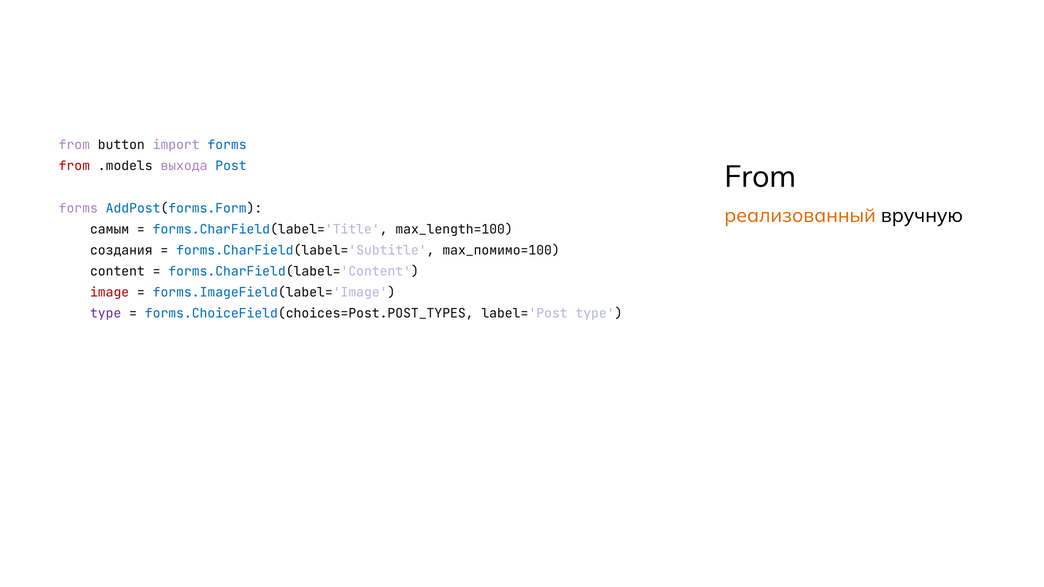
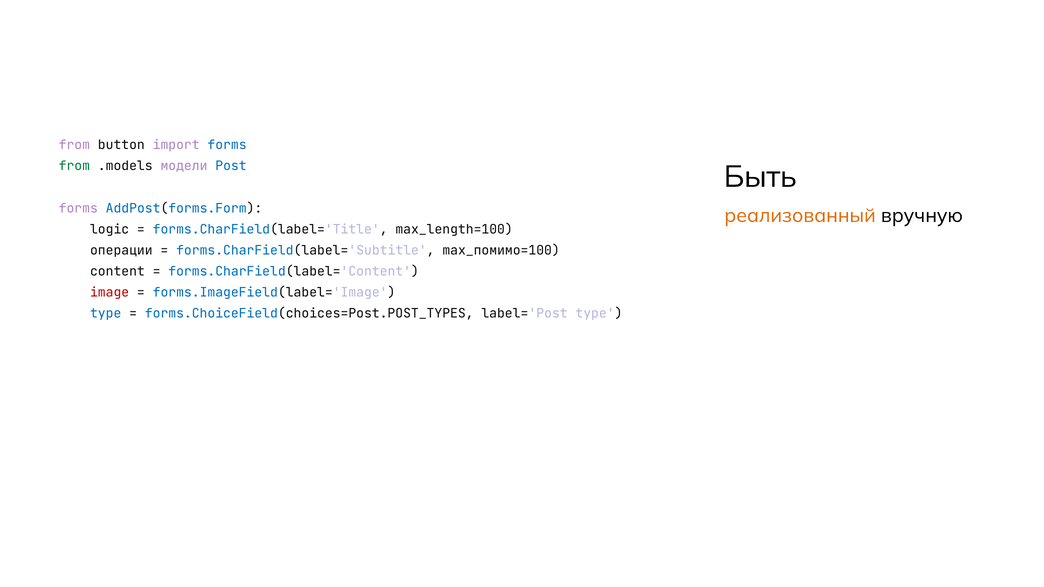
from colour: red -> green (74, 166)
выхода: выхода -> модели (184, 166)
From: From -> Быть (760, 177)
самым: самым -> logic (110, 229)
создания: создания -> операции (121, 250)
type colour: purple -> blue (106, 314)
